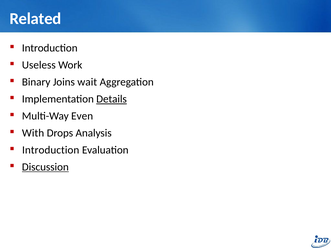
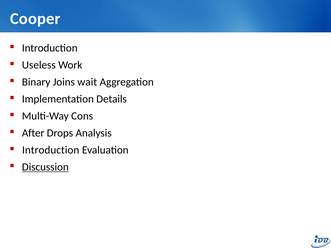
Related: Related -> Cooper (35, 19)
Details underline: present -> none (112, 99)
Even: Even -> Cons (82, 116)
With: With -> After (33, 133)
